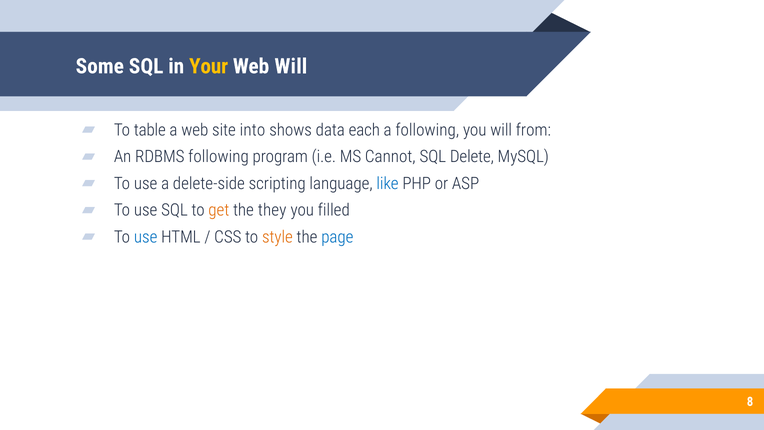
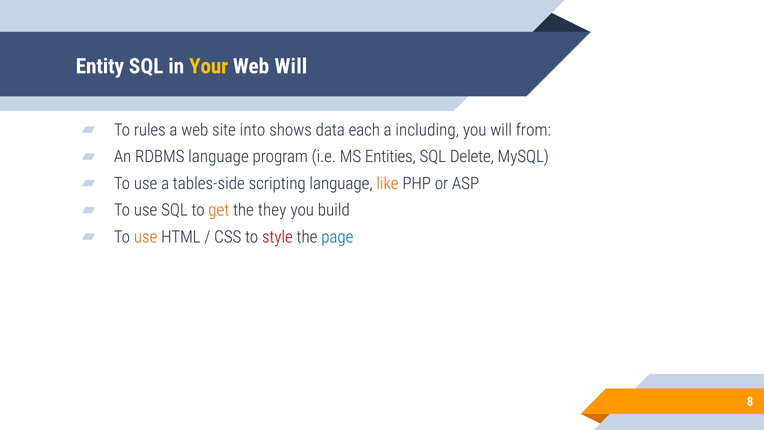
Some: Some -> Entity (100, 66)
table: table -> rules (150, 130)
a following: following -> including (427, 130)
RDBMS following: following -> language (219, 157)
Cannot: Cannot -> Entities (390, 157)
delete-side: delete-side -> tables-side (209, 183)
like colour: blue -> orange (388, 183)
filled: filled -> build (334, 210)
use colour: blue -> orange (146, 237)
style colour: orange -> red (277, 237)
